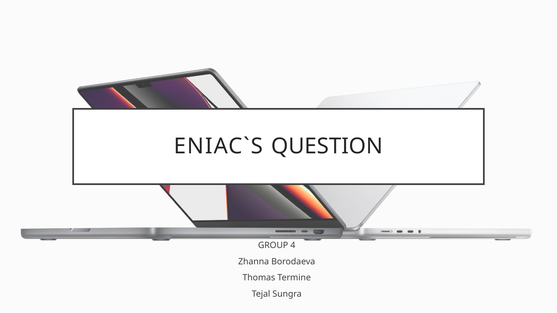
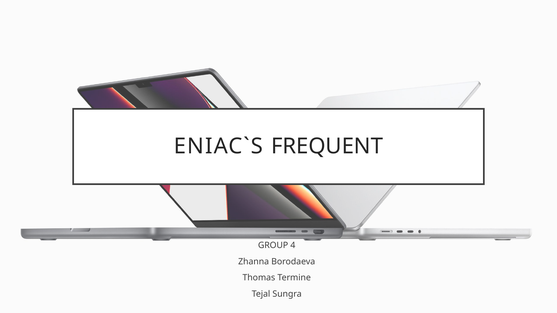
QUESTION: QUESTION -> FREQUENT (327, 146)
